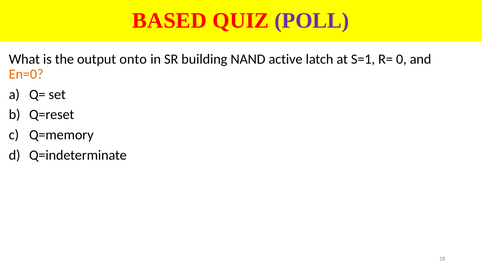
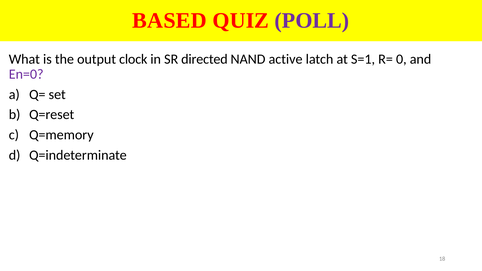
onto: onto -> clock (133, 59)
building: building -> directed (204, 59)
En=0 colour: orange -> purple (26, 74)
